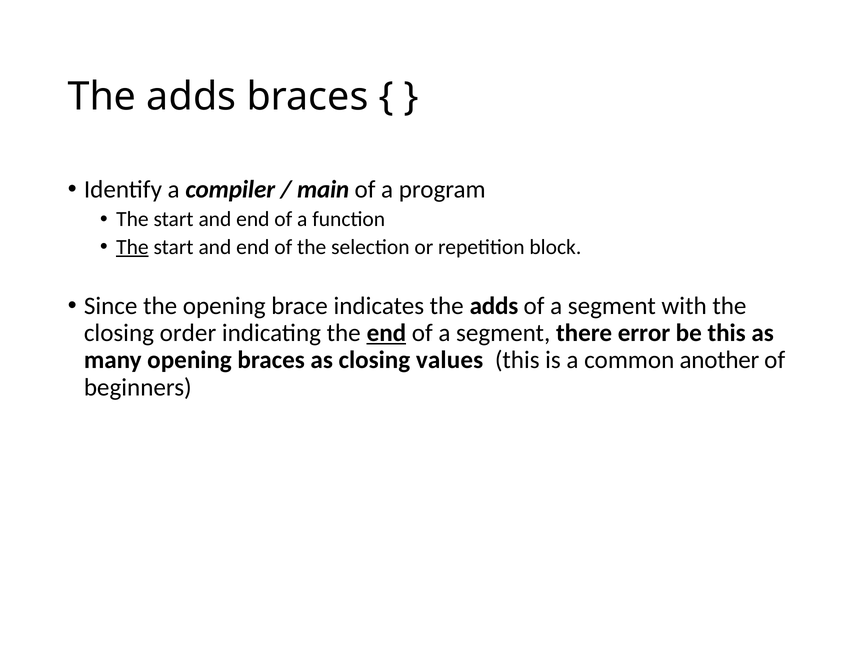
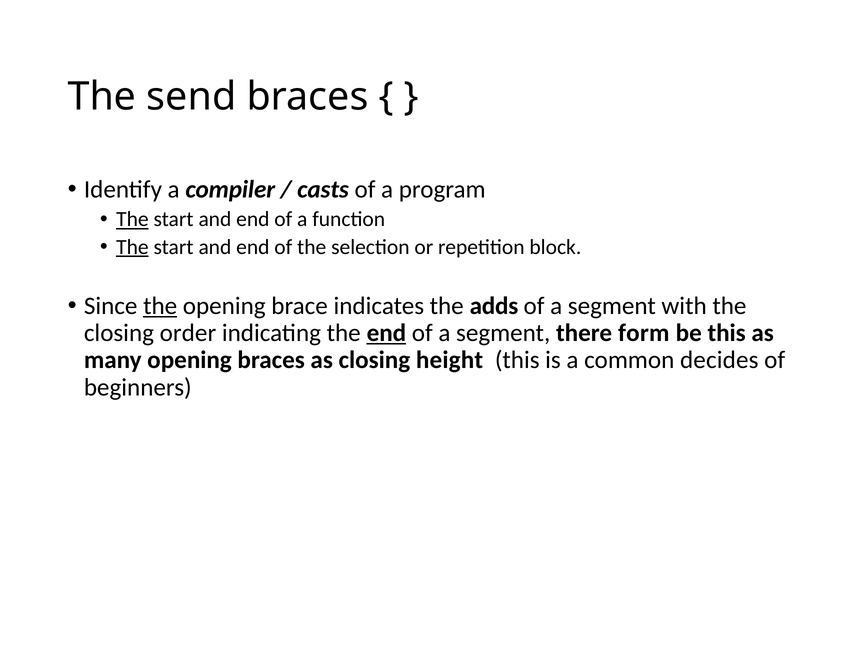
adds: adds -> send (191, 97)
main: main -> casts (323, 190)
The underline: none -> present (132, 219)
the underline: none -> present (160, 306)
error: error -> form (644, 333)
values: values -> height (450, 360)
another: another -> decides (719, 360)
